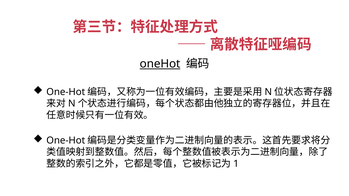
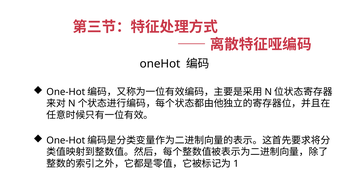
oneHot underline: present -> none (160, 64)
